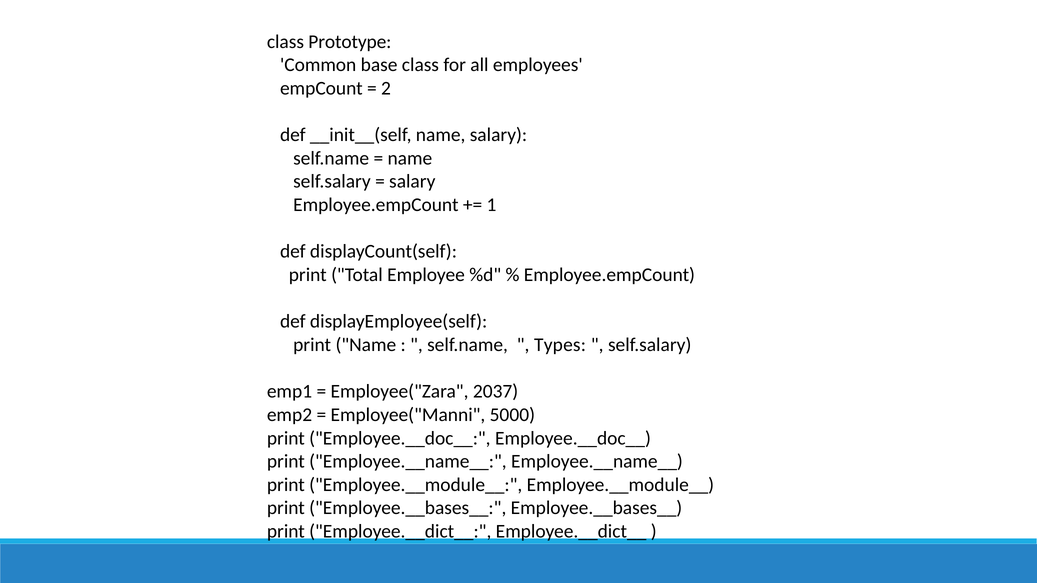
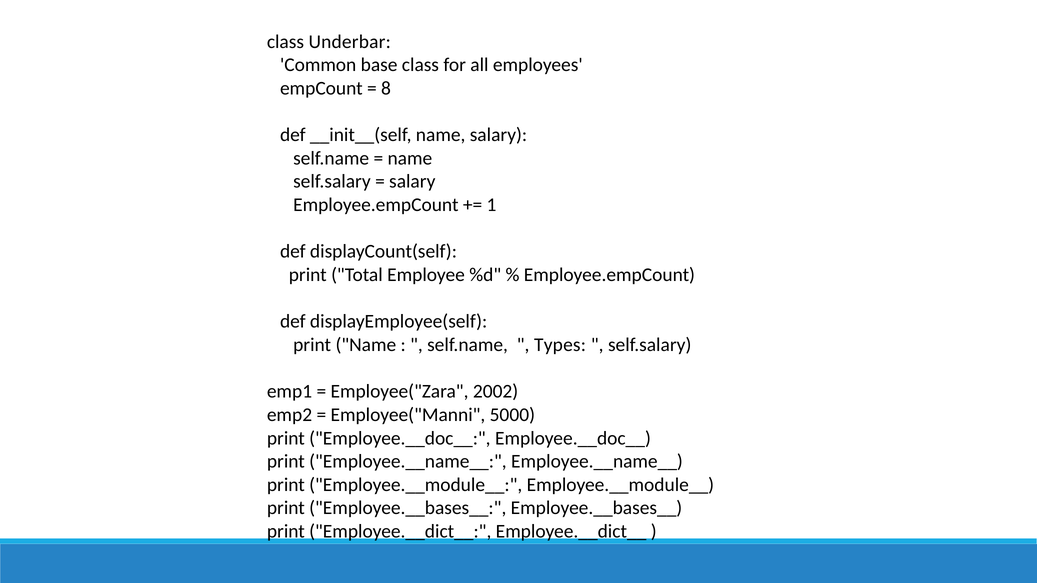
Prototype: Prototype -> Underbar (350, 42)
2: 2 -> 8 (386, 88)
2037: 2037 -> 2002 (496, 392)
